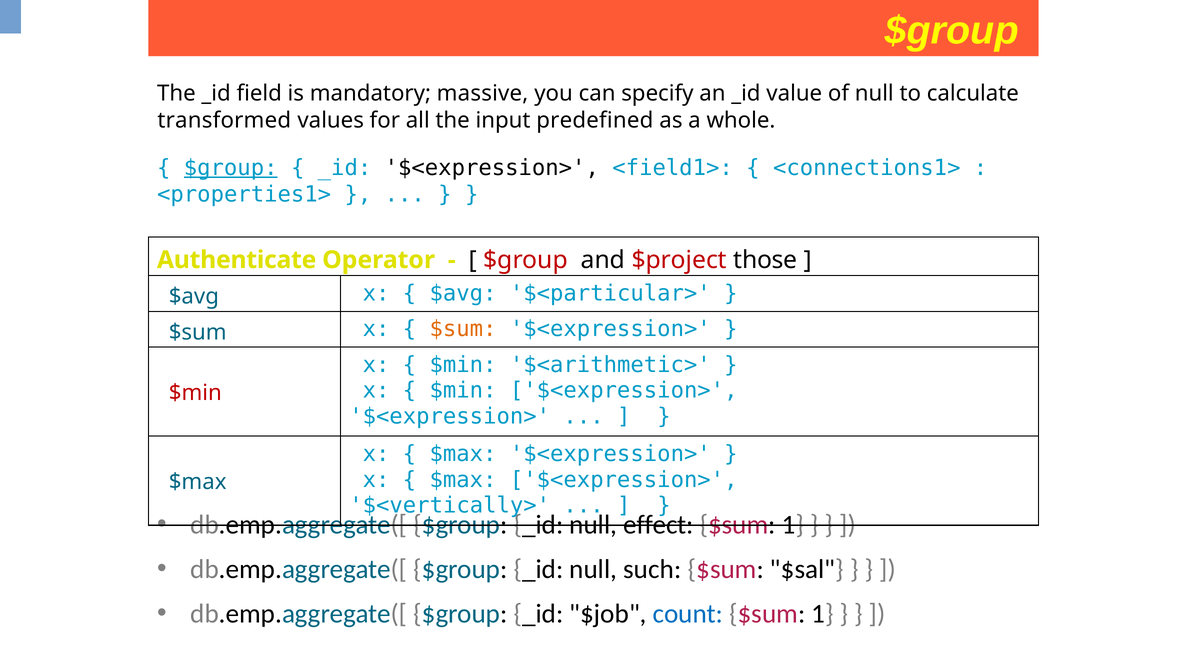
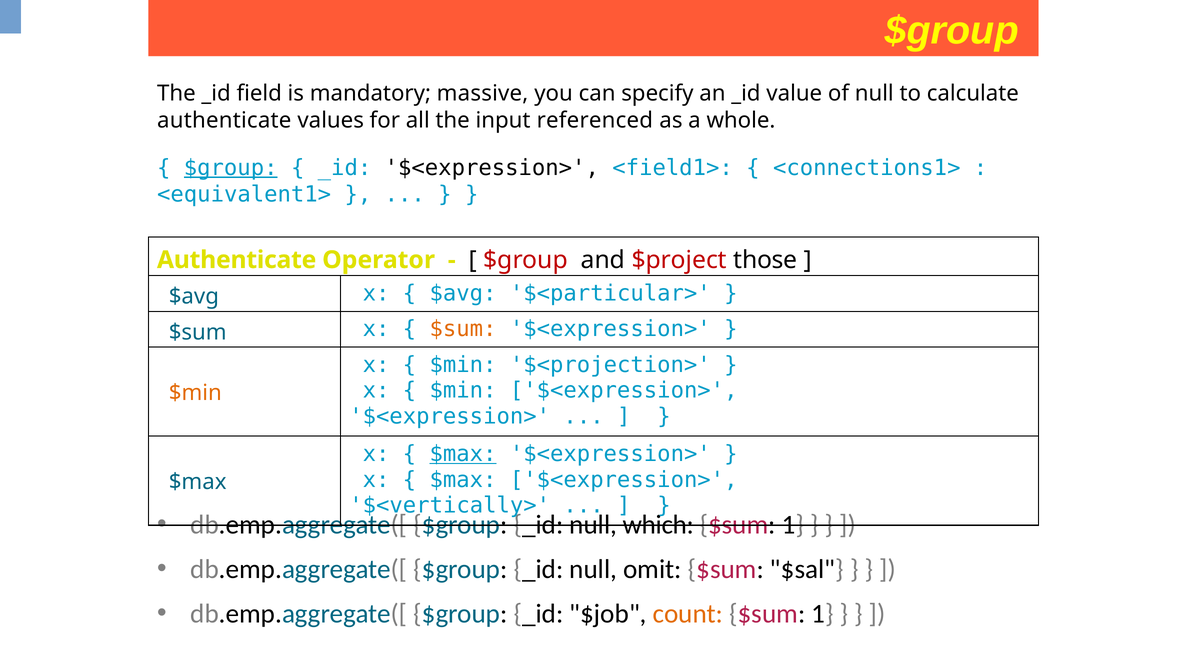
transformed: transformed -> authenticate (224, 120)
predefined: predefined -> referenced (595, 120)
<properties1>: <properties1> -> <equivalent1> (244, 194)
$<arithmetic>: $<arithmetic> -> $<projection> (610, 365)
$min colour: red -> orange (195, 393)
$max underline: none -> present (463, 454)
effect: effect -> which (658, 525)
such: such -> omit (652, 569)
count colour: blue -> orange (688, 614)
